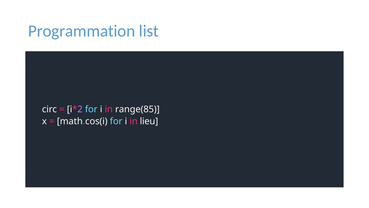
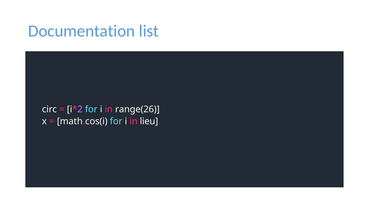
Programmation: Programmation -> Documentation (82, 31)
range(85: range(85 -> range(26 (137, 109)
